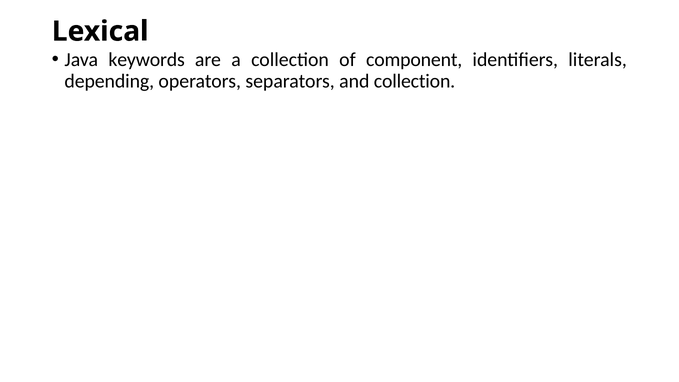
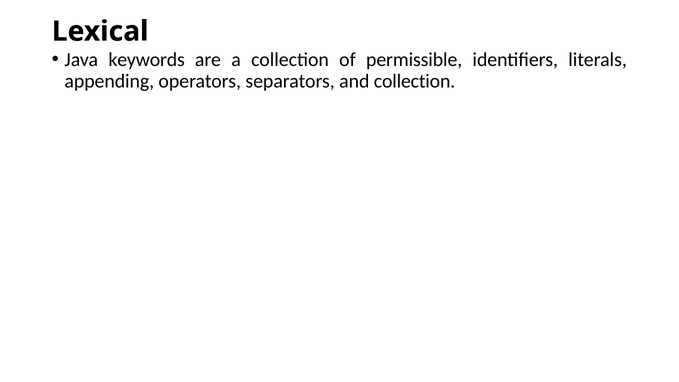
component: component -> permissible (414, 60)
depending: depending -> appending (109, 81)
